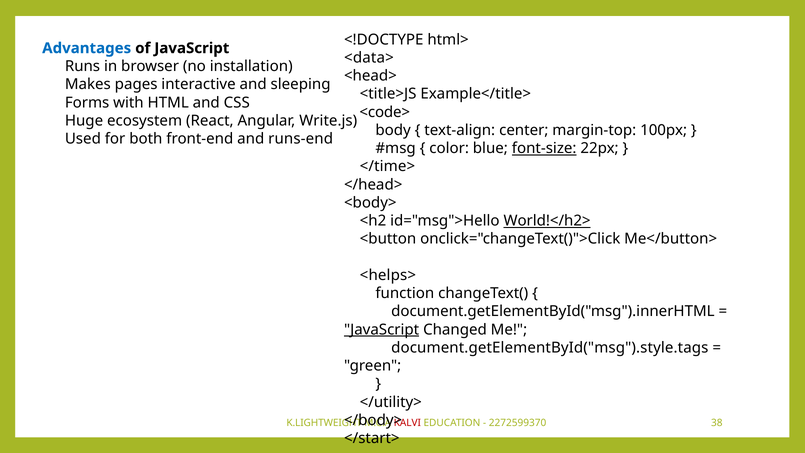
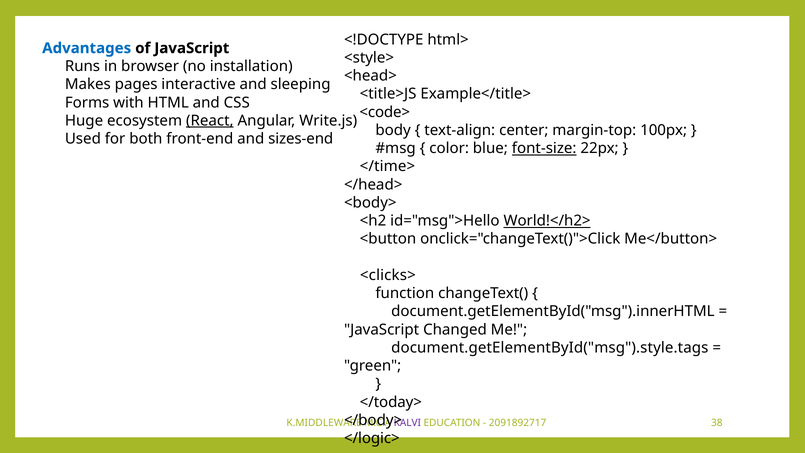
<data>: <data> -> <style> (369, 58)
React underline: none -> present (210, 121)
runs-end: runs-end -> sizes-end (301, 139)
<helps>: <helps> -> <clicks> (388, 275)
JavaScript underline: present -> none (382, 329)
</utility>: </utility> -> </today> (391, 402)
K.LIGHTWEIGHT: K.LIGHTWEIGHT -> K.MIDDLEWARE (324, 423)
KALVI colour: red -> purple (407, 423)
2272599370: 2272599370 -> 2091892717 (518, 423)
</start>: </start> -> </logic> (372, 438)
